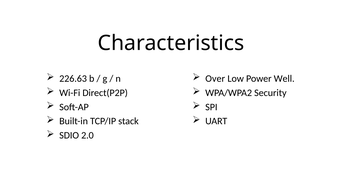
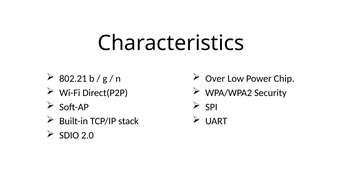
226.63: 226.63 -> 802.21 (73, 79)
Well: Well -> Chip (284, 79)
